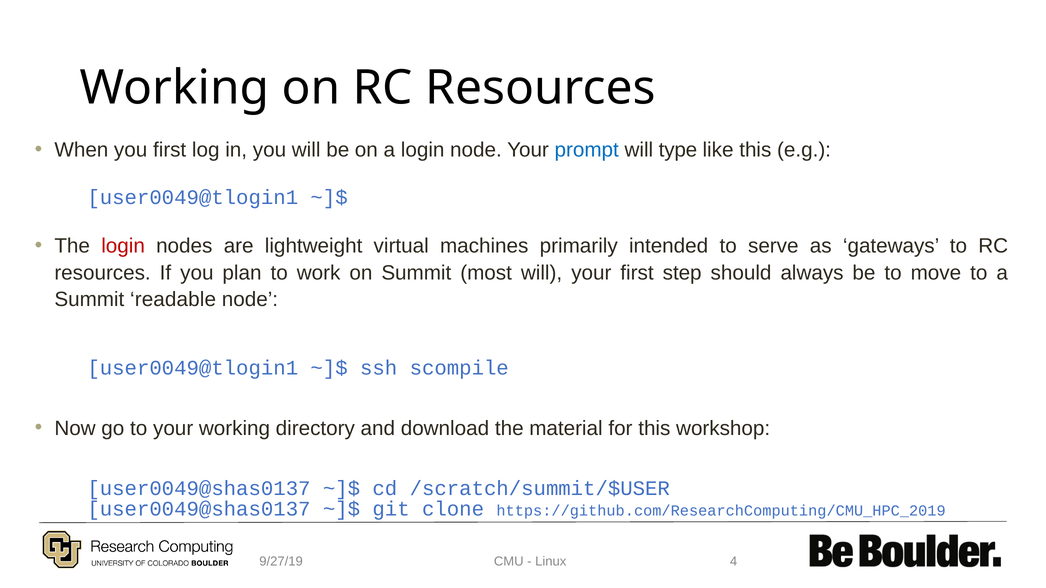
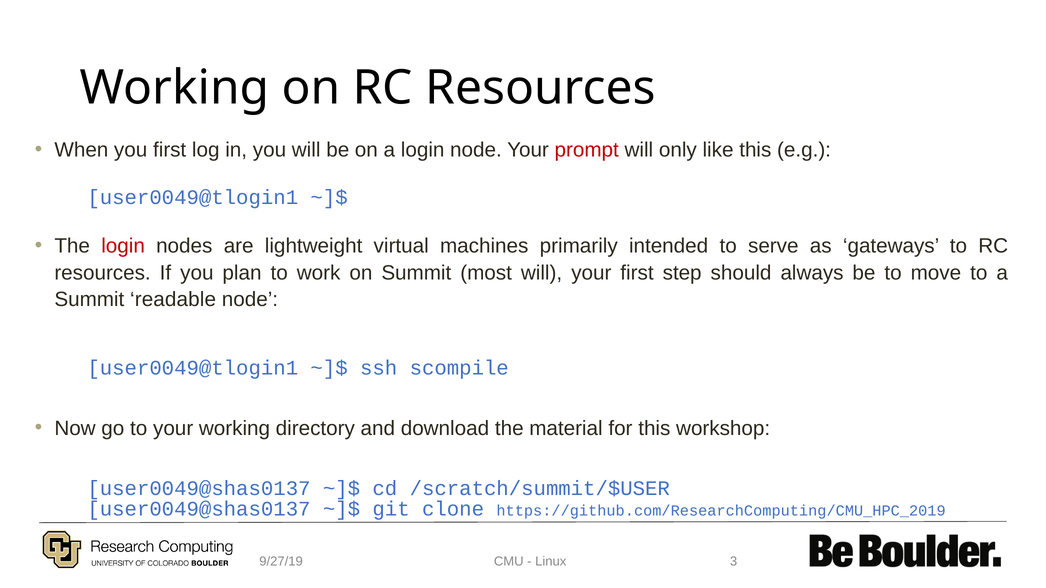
prompt colour: blue -> red (587, 150)
type: type -> only (678, 150)
4: 4 -> 3 (734, 562)
